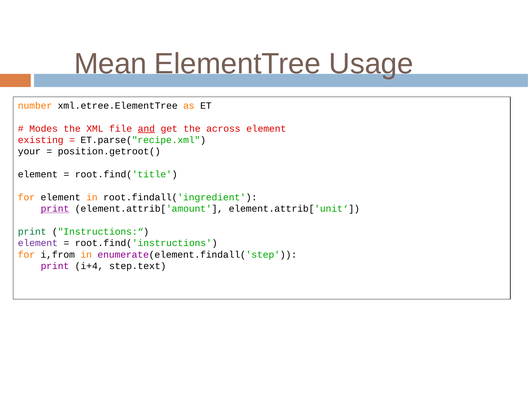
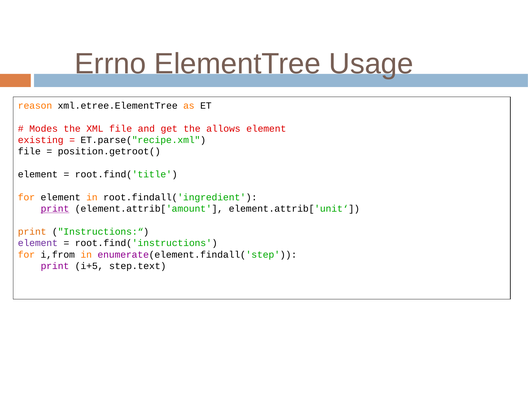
Mean: Mean -> Errno (110, 64)
number: number -> reason (35, 106)
and underline: present -> none (146, 129)
across: across -> allows (223, 129)
your: your -> file (29, 151)
print colour: green -> orange (32, 232)
i+4: i+4 -> i+5 (89, 266)
